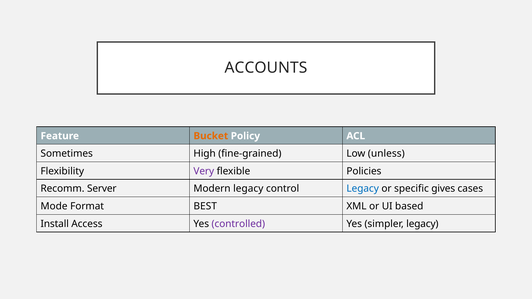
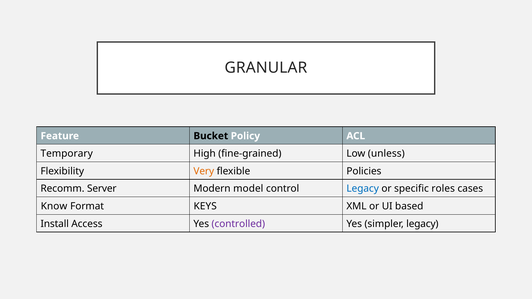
ACCOUNTS: ACCOUNTS -> GRANULAR (266, 68)
Bucket colour: orange -> black (211, 136)
Sometimes: Sometimes -> Temporary (67, 154)
Very colour: purple -> orange (204, 171)
Modern legacy: legacy -> model (248, 189)
gives: gives -> roles (443, 189)
Mode: Mode -> Know (54, 206)
BEST: BEST -> KEYS (205, 206)
